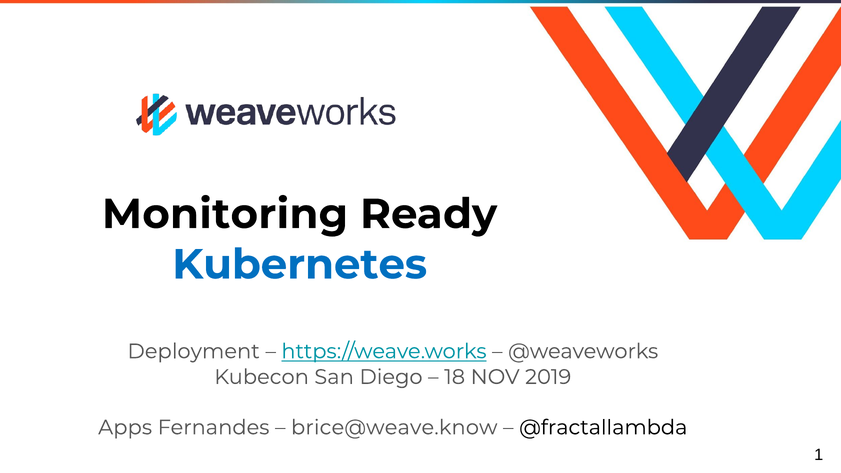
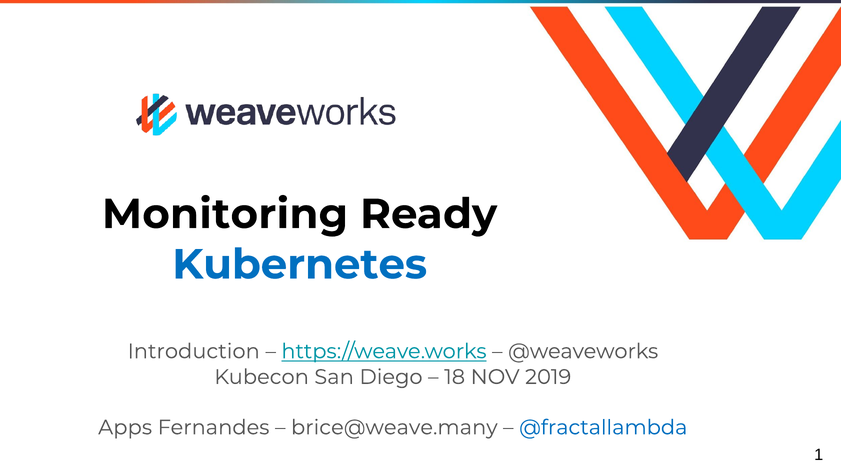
Deployment: Deployment -> Introduction (194, 351)
brice@weave.know: brice@weave.know -> brice@weave.many (394, 428)
@fractallambda colour: black -> blue (603, 428)
